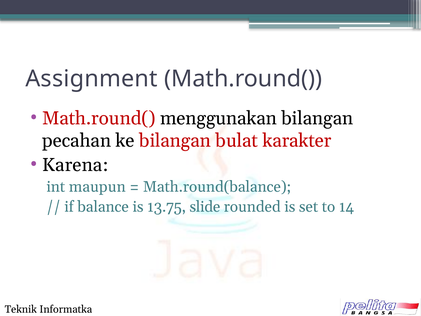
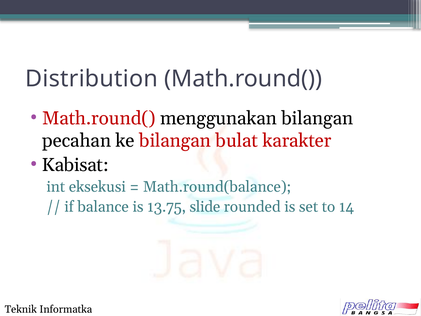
Assignment: Assignment -> Distribution (92, 79)
Karena: Karena -> Kabisat (75, 165)
maupun: maupun -> eksekusi (97, 187)
